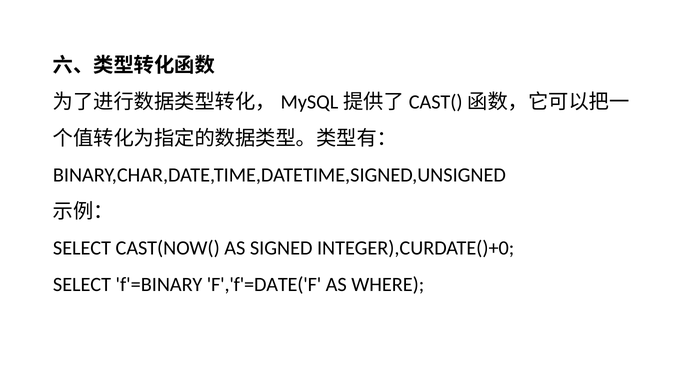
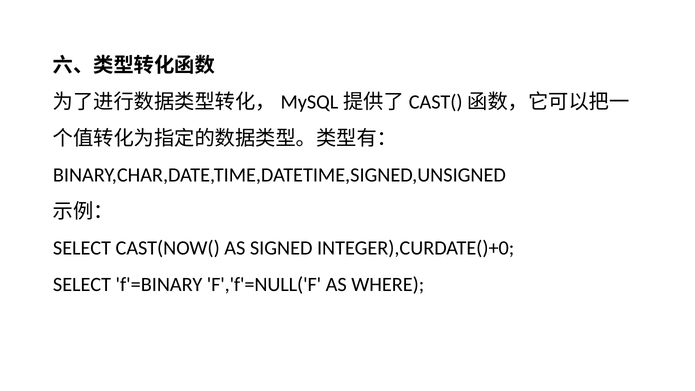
F','f'=DATE('F: F','f'=DATE('F -> F','f'=NULL('F (264, 285)
